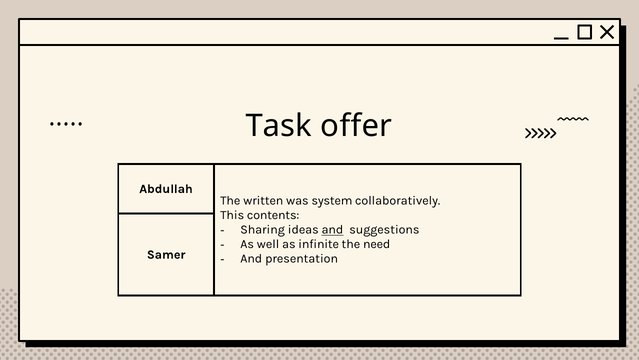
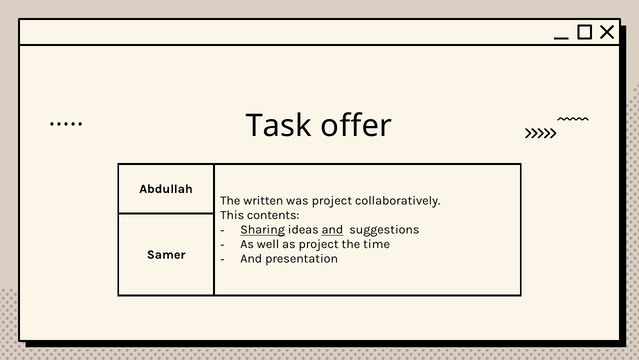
was system: system -> project (332, 201)
Sharing underline: none -> present (263, 230)
as infinite: infinite -> project (319, 244)
need: need -> time (377, 244)
